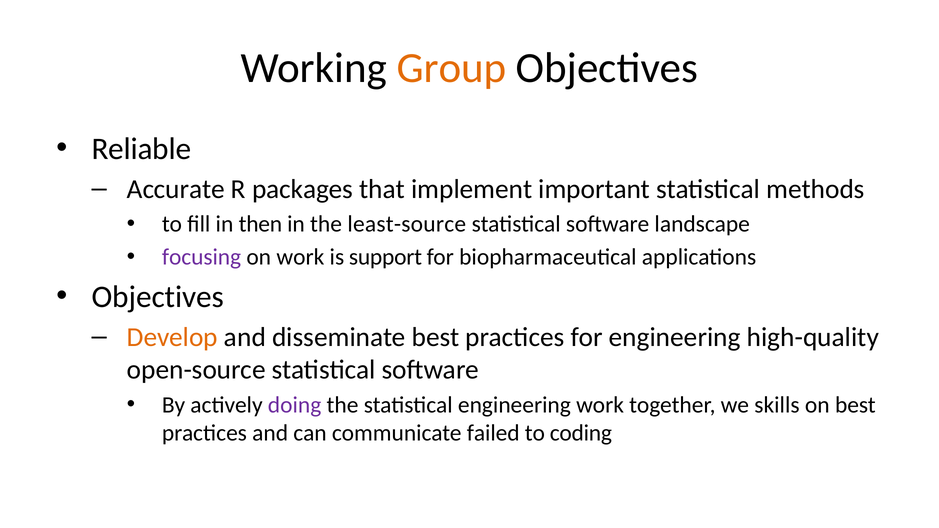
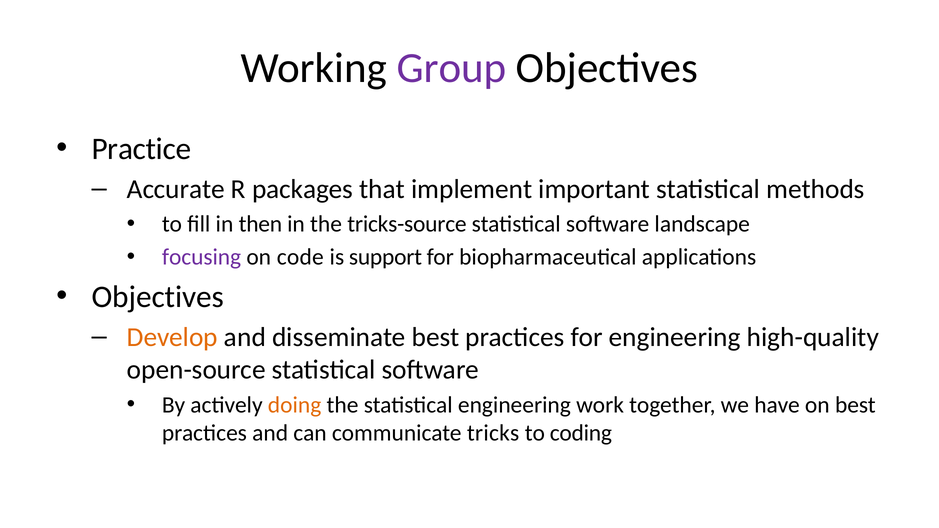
Group colour: orange -> purple (452, 68)
Reliable: Reliable -> Practice (141, 149)
least-source: least-source -> tricks-source (407, 224)
on work: work -> code (300, 257)
doing colour: purple -> orange (295, 405)
skills: skills -> have (777, 405)
failed: failed -> tricks (493, 433)
